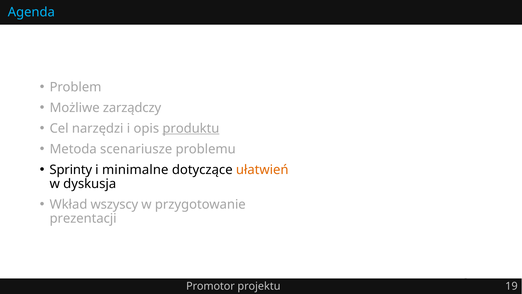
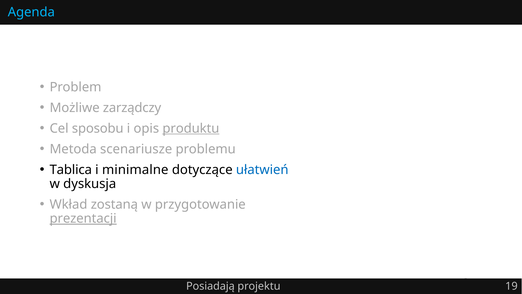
narzędzi: narzędzi -> sposobu (98, 128)
Sprinty: Sprinty -> Tablica (71, 170)
ułatwień colour: orange -> blue (262, 170)
wszyscy: wszyscy -> zostaną (114, 204)
prezentacji underline: none -> present (83, 218)
Promotor: Promotor -> Posiadają (210, 286)
